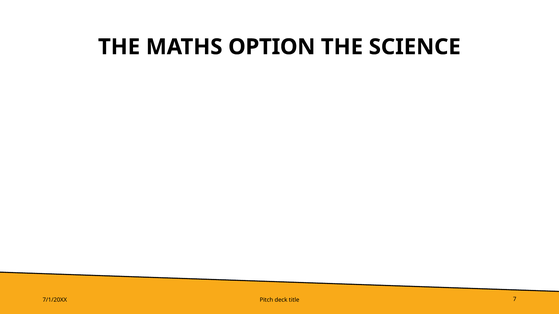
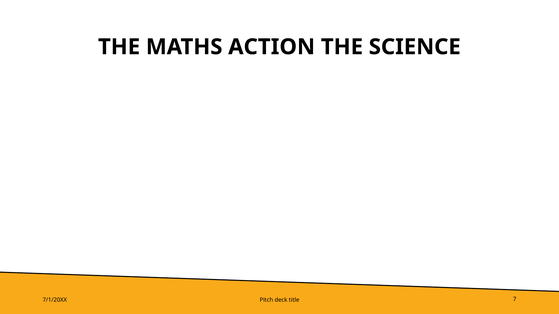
OPTION: OPTION -> ACTION (272, 47)
